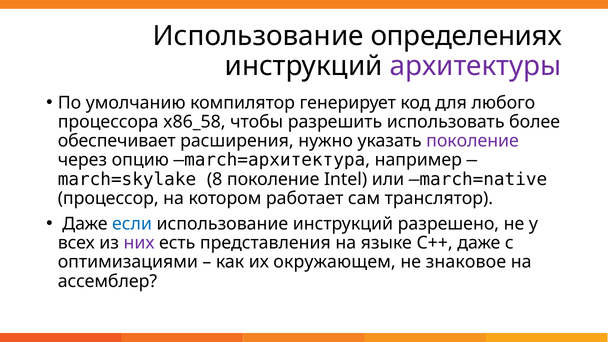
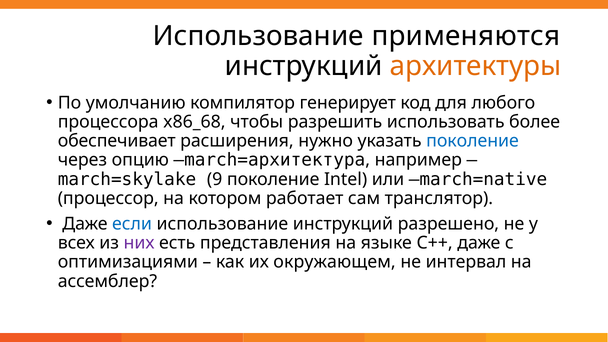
определениях: определениях -> применяются (466, 36)
архитектуры colour: purple -> orange (476, 66)
x86_58: x86_58 -> x86_68 (194, 122)
поколение colour: purple -> blue (473, 141)
8: 8 -> 9 (215, 179)
знаковое: знаковое -> интервал (466, 262)
